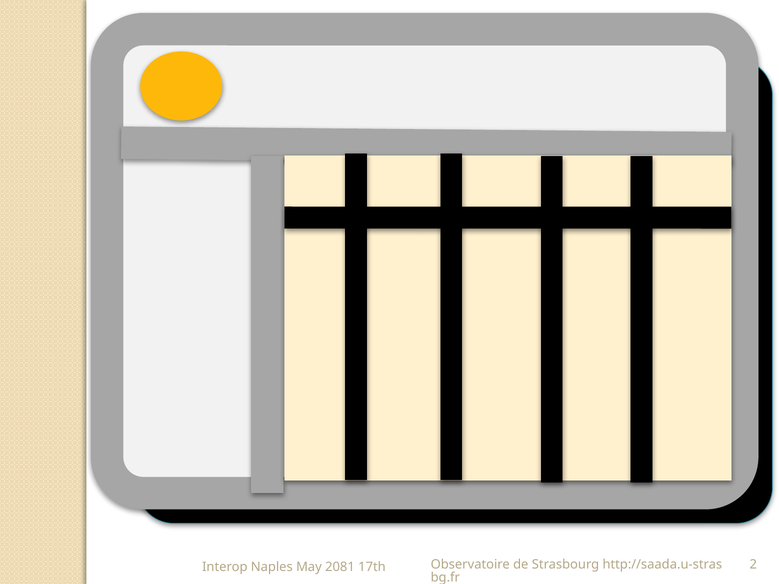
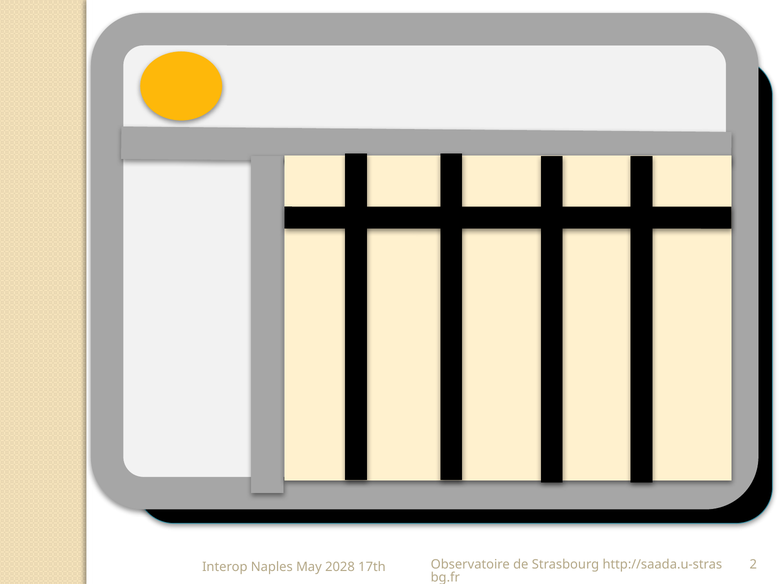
2081: 2081 -> 2028 (340, 567)
